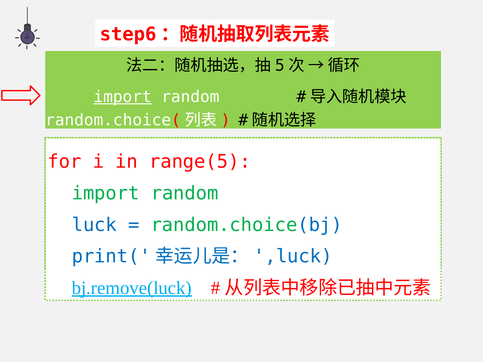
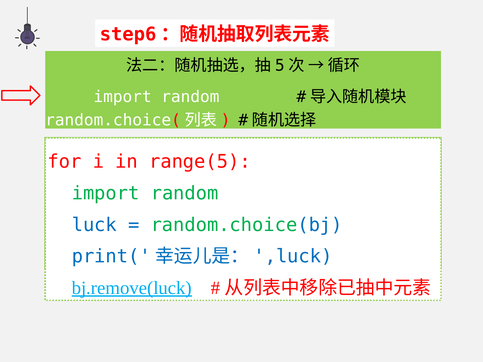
import underline: present -> none (123, 97)
